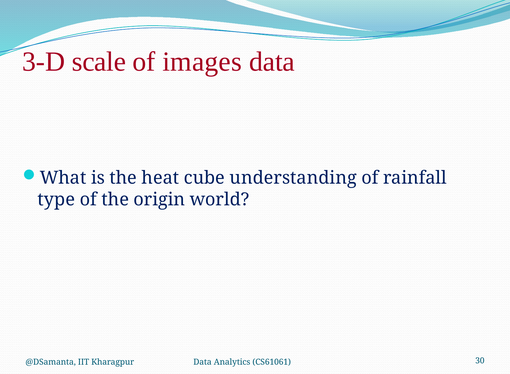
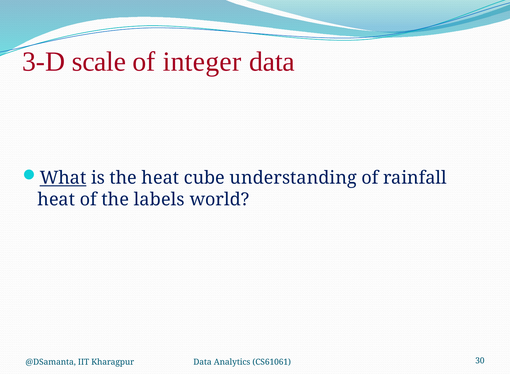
images: images -> integer (202, 62)
What underline: none -> present (63, 178)
type: type -> heat (56, 199)
origin: origin -> labels (159, 199)
